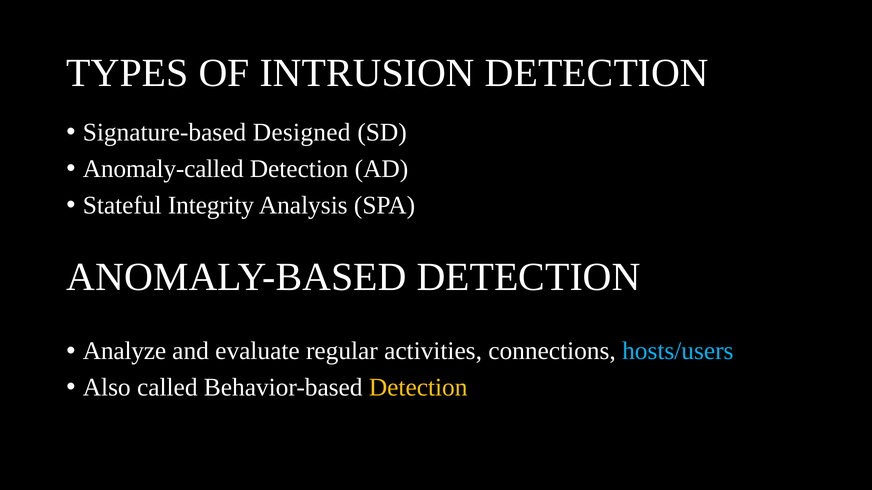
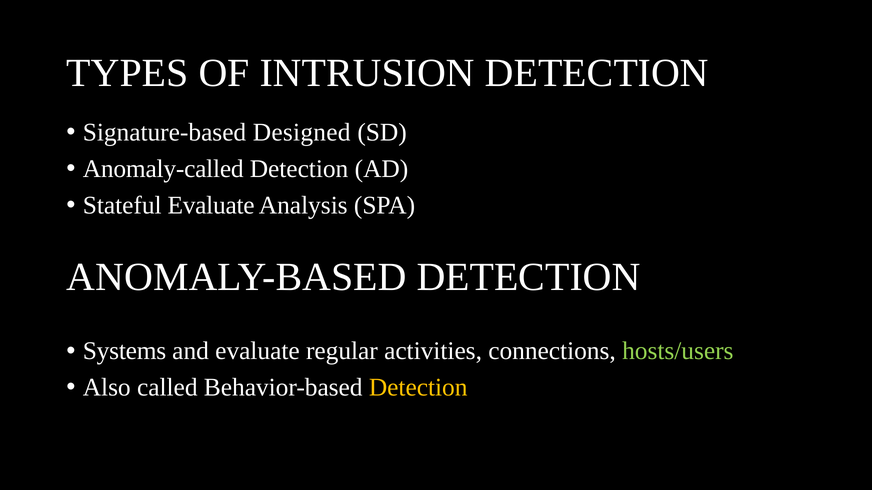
Stateful Integrity: Integrity -> Evaluate (211, 206)
Analyze: Analyze -> Systems (124, 351)
hosts/users colour: light blue -> light green (678, 351)
